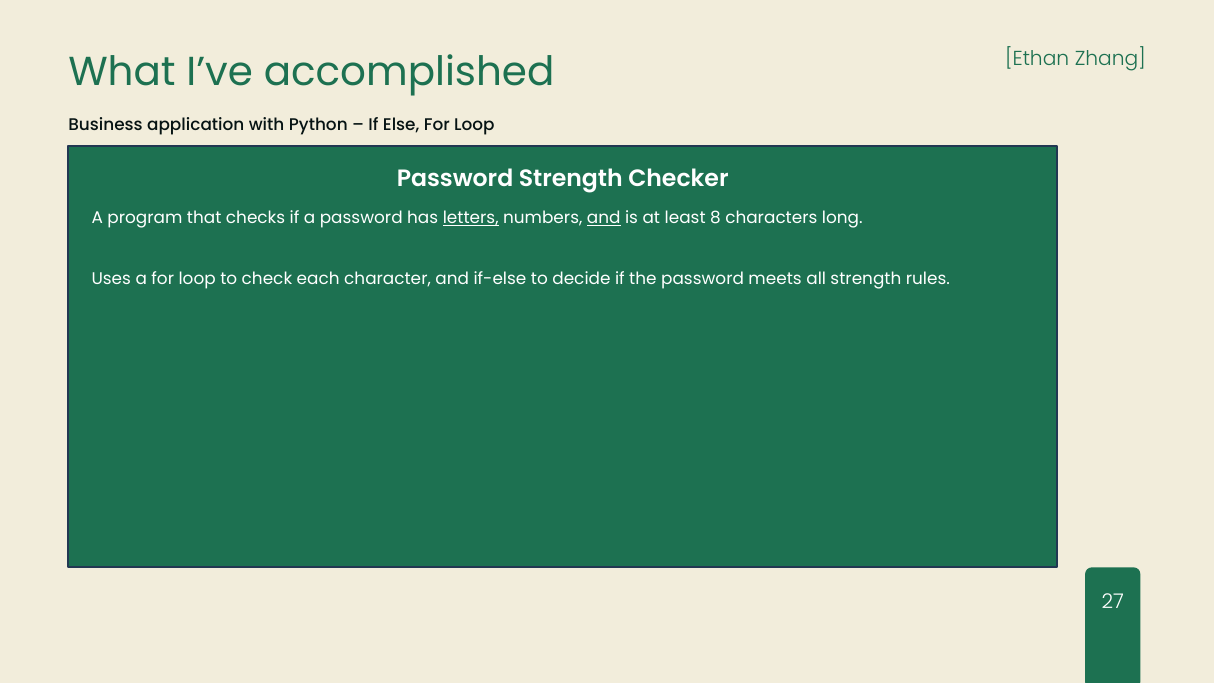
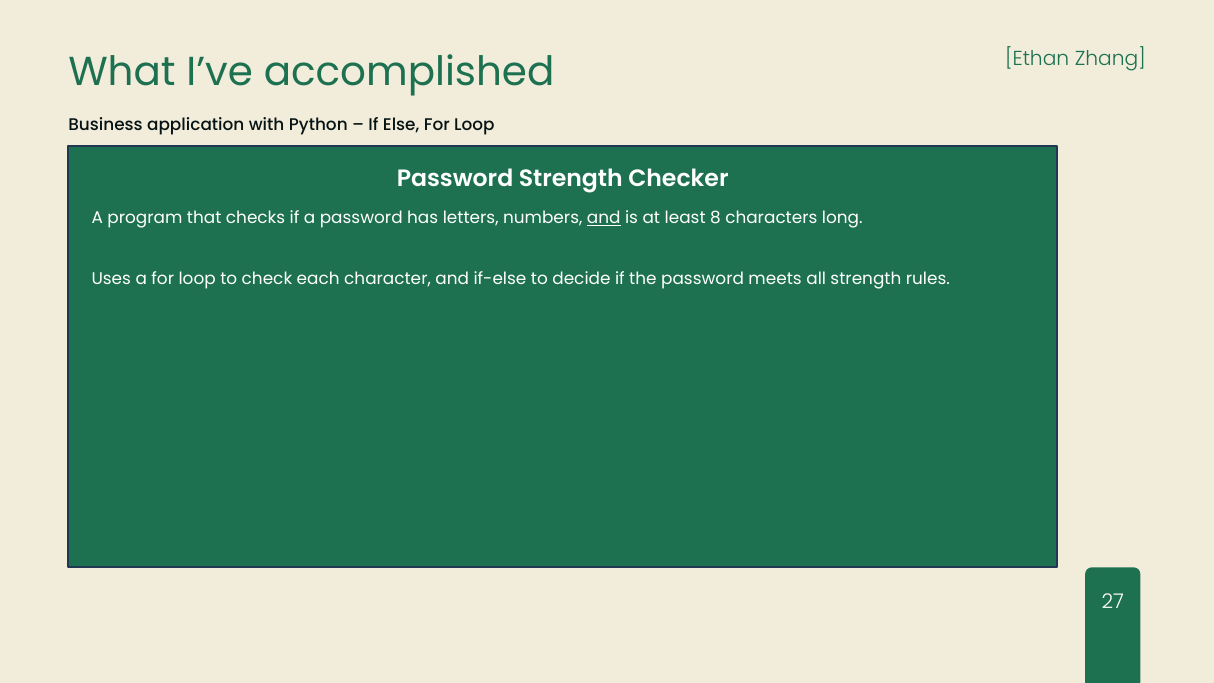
letters underline: present -> none (471, 218)
